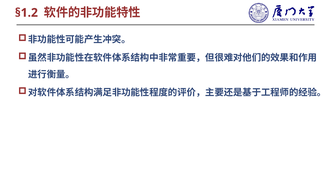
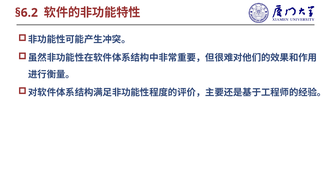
§1.2: §1.2 -> §6.2 (26, 13)
